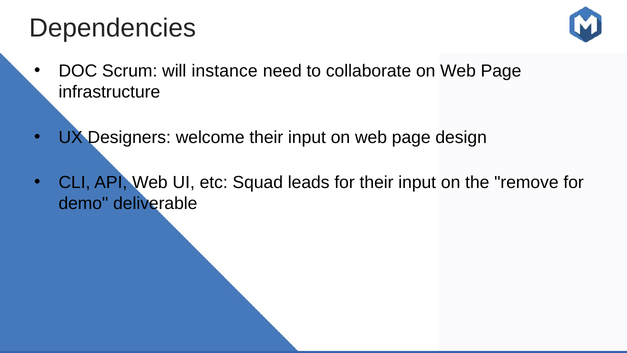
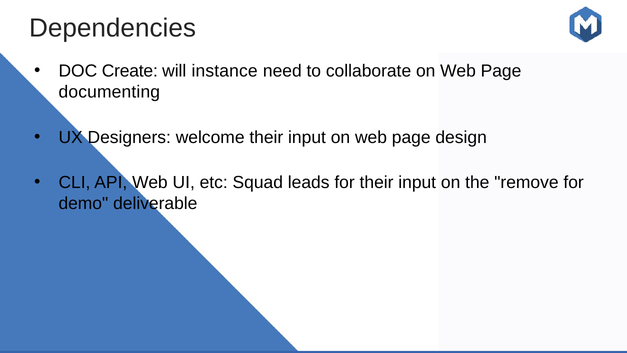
Scrum: Scrum -> Create (130, 71)
infrastructure: infrastructure -> documenting (109, 92)
